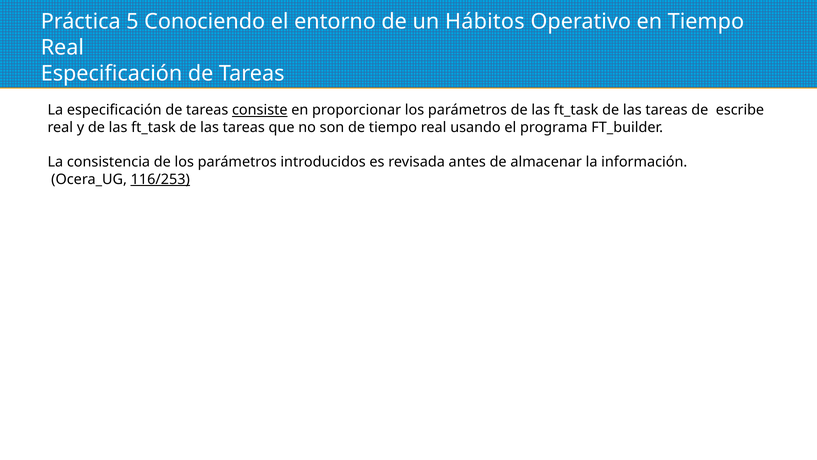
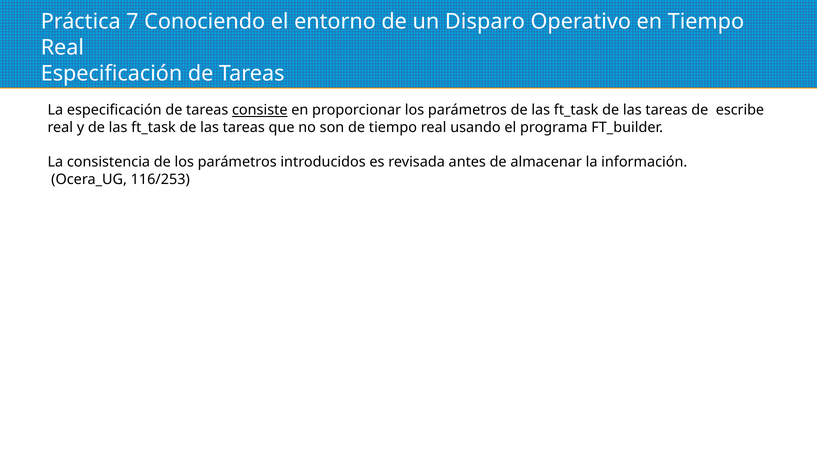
5: 5 -> 7 (132, 22)
Hábitos: Hábitos -> Disparo (485, 22)
116/253 underline: present -> none (160, 179)
